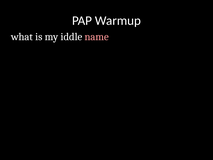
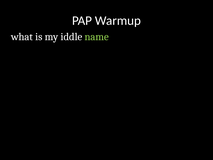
name colour: pink -> light green (97, 37)
